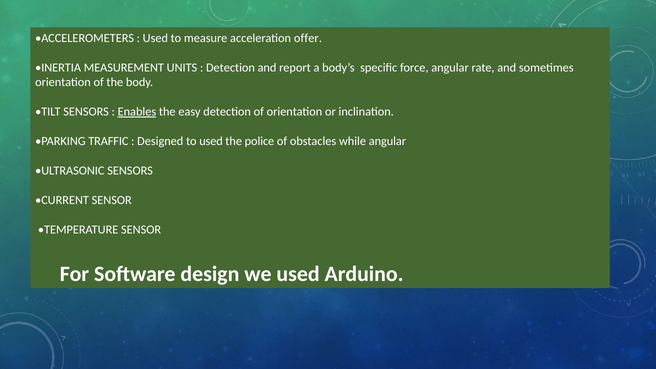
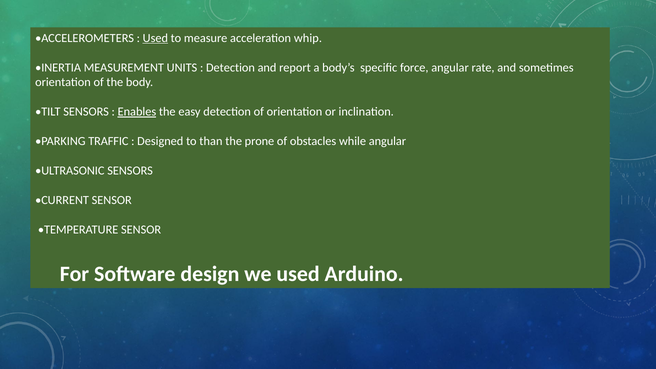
Used underline: none -> present (155, 38)
offer: offer -> whip (308, 38)
to used: used -> than (211, 141)
police: police -> prone (259, 141)
